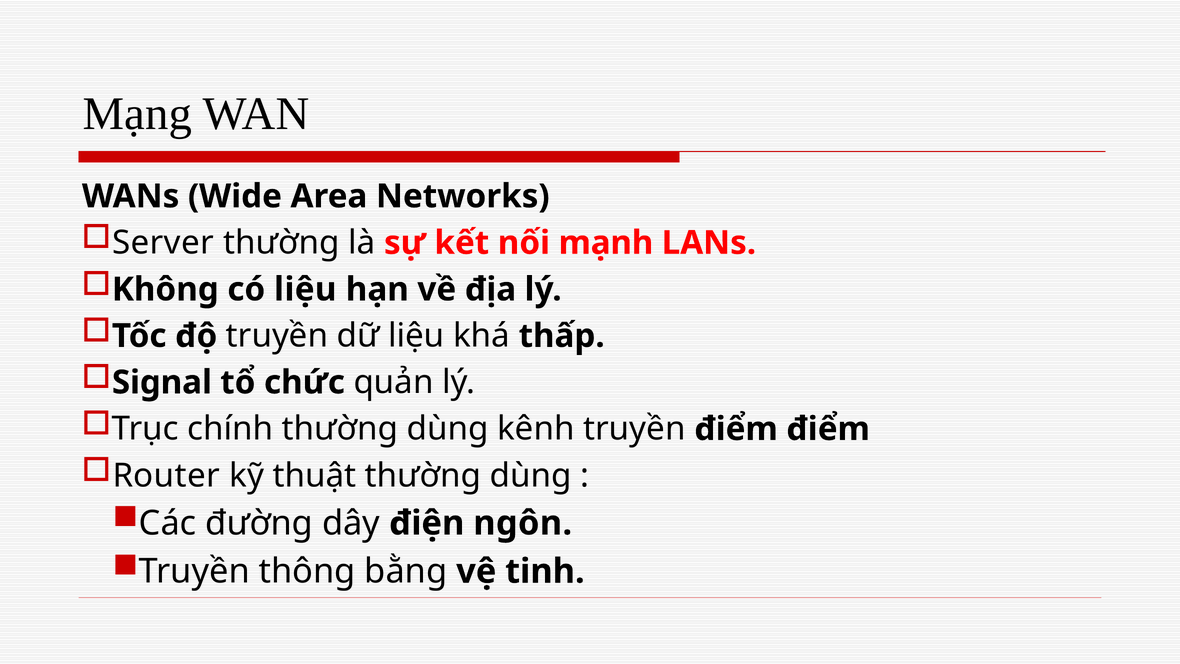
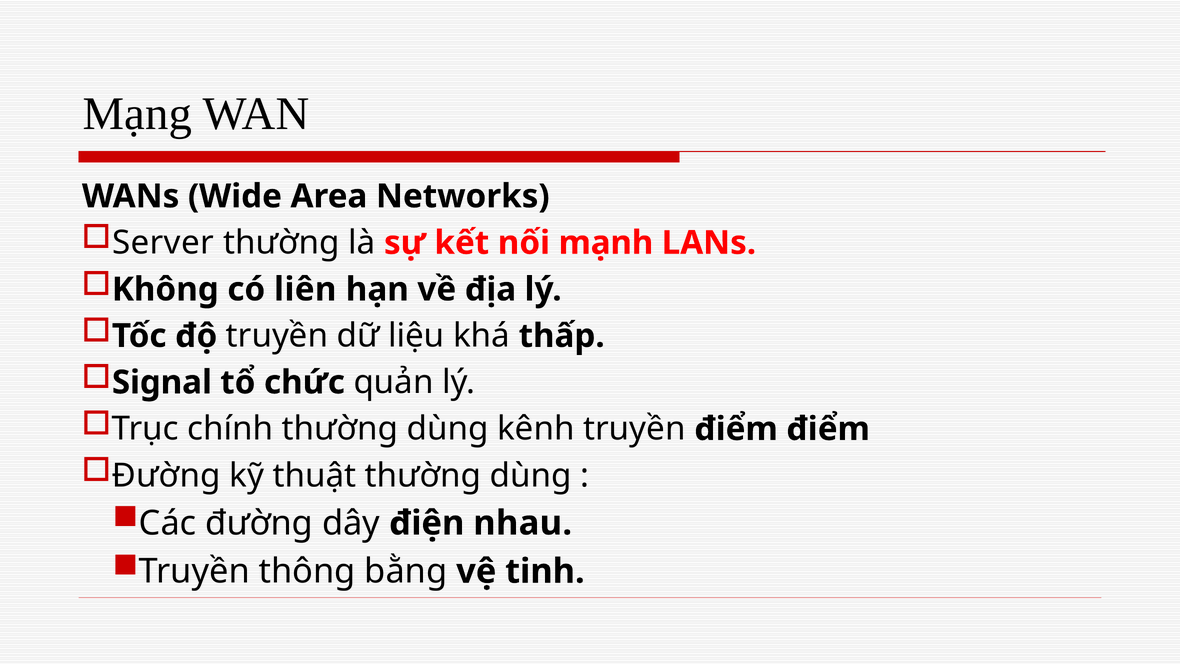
có liệu: liệu -> liên (305, 289)
Router: Router -> Đường (166, 475)
ngôn: ngôn -> nhau (523, 523)
